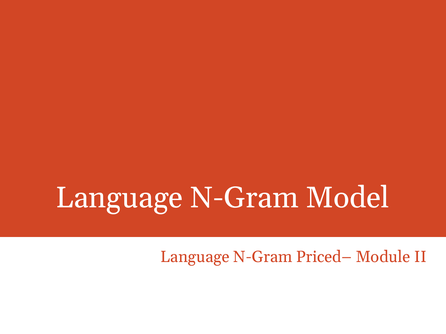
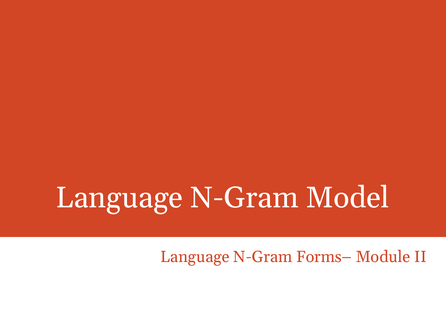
Priced–: Priced– -> Forms– (324, 257)
